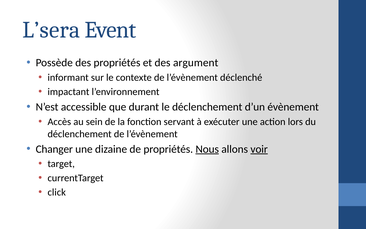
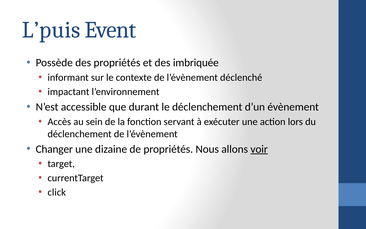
L’sera: L’sera -> L’puis (51, 30)
argument: argument -> imbriquée (196, 63)
Nous underline: present -> none (207, 149)
